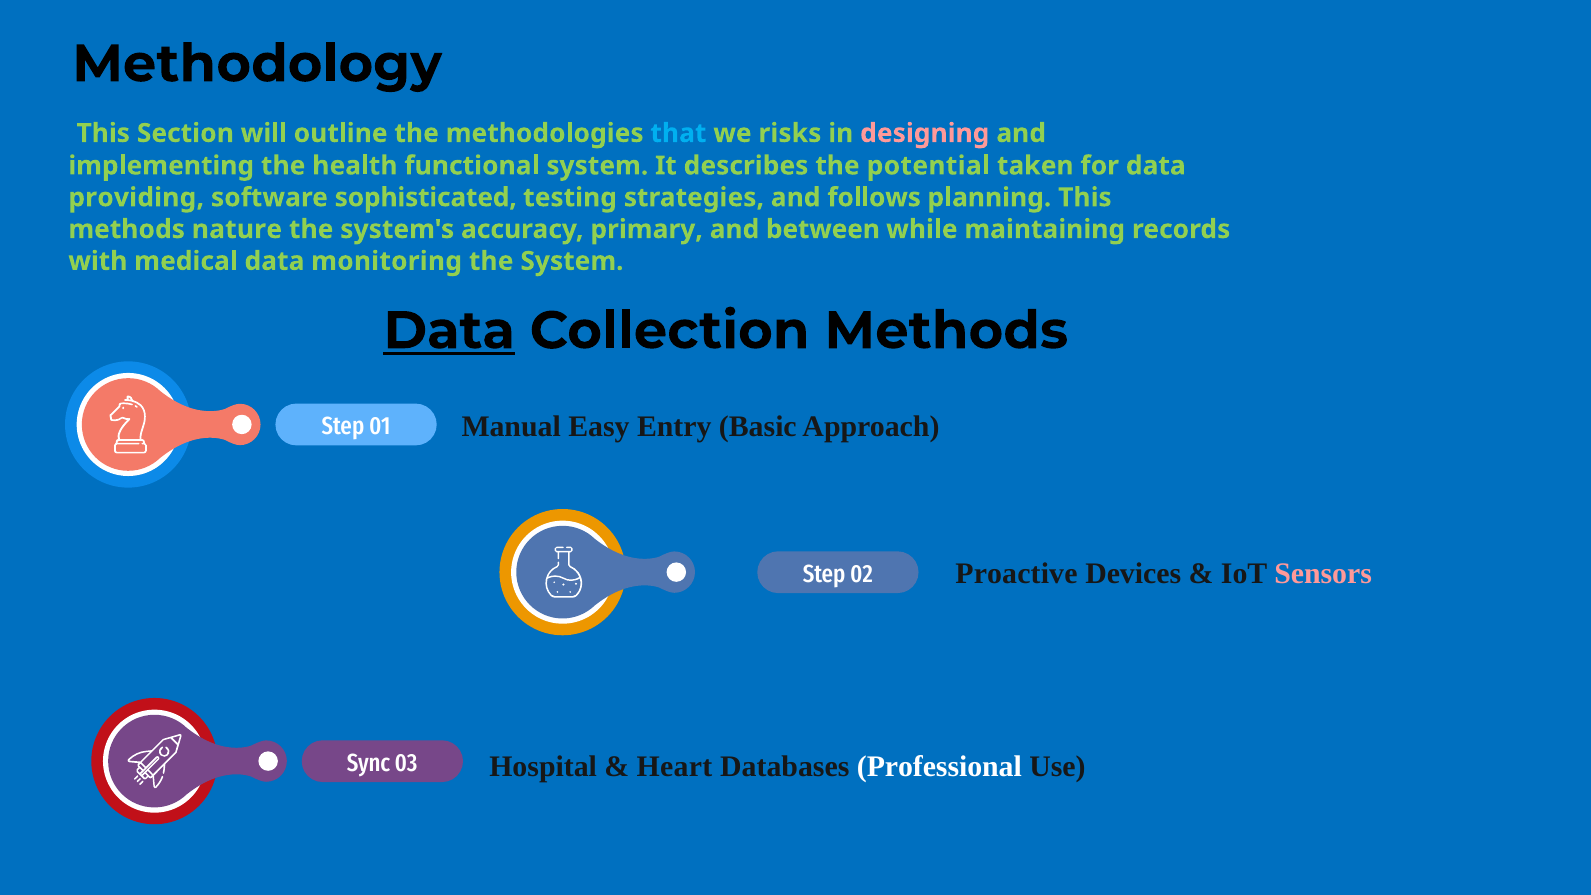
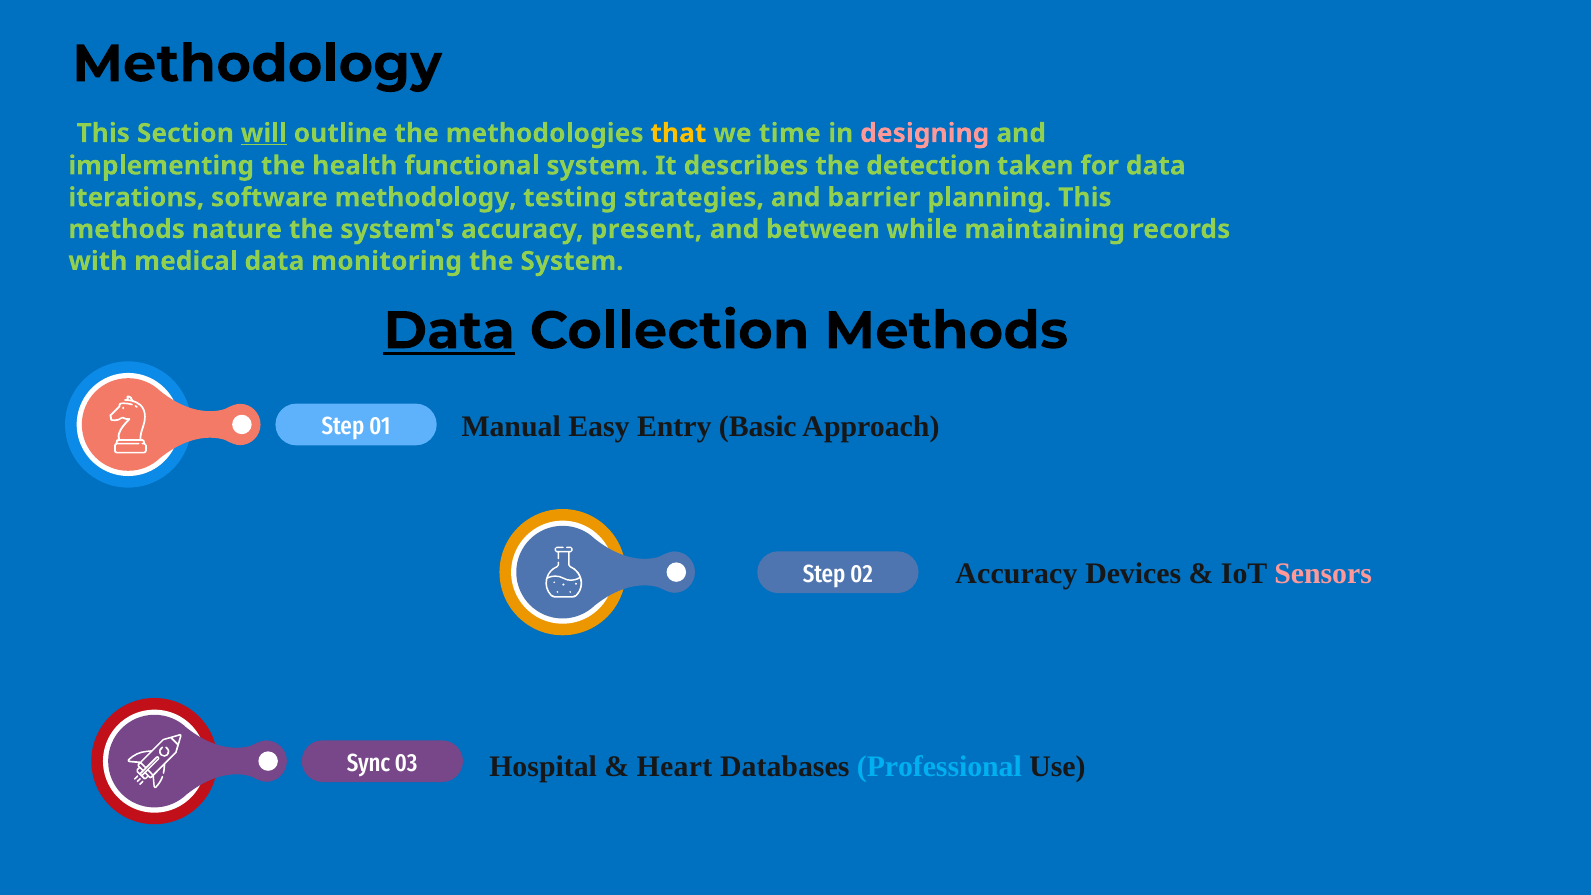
will underline: none -> present (264, 133)
that colour: light blue -> yellow (678, 133)
risks: risks -> time (790, 133)
potential: potential -> detection (928, 166)
providing: providing -> iterations (136, 198)
software sophisticated: sophisticated -> methodology (426, 198)
follows: follows -> barrier (874, 198)
primary: primary -> present (646, 229)
Proactive: Proactive -> Accuracy (1016, 574)
Professional colour: white -> light blue (939, 766)
